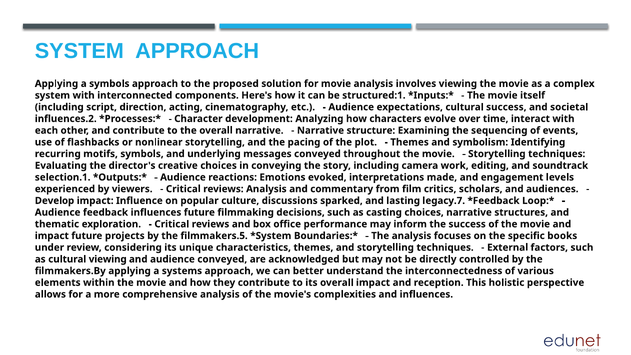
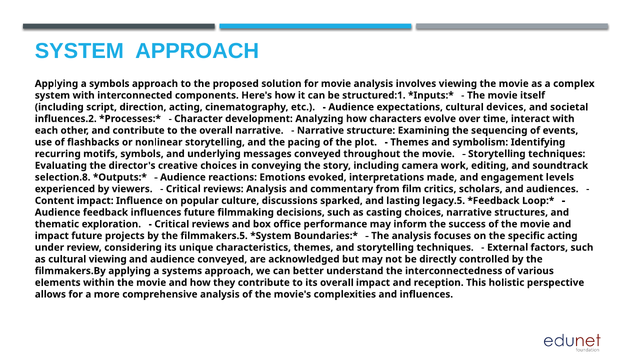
cultural success: success -> devices (506, 107)
selection.1: selection.1 -> selection.8 (63, 177)
Develop: Develop -> Content (55, 201)
legacy.7: legacy.7 -> legacy.5 (444, 201)
specific books: books -> acting (562, 236)
